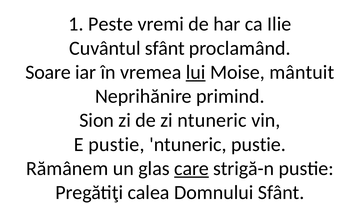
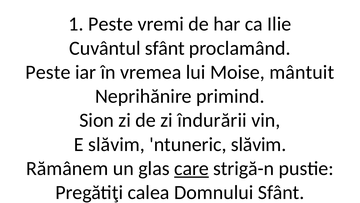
Soare: Soare -> Peste (48, 72)
lui underline: present -> none (196, 72)
zi ntuneric: ntuneric -> îndurării (212, 120)
E pustie: pustie -> slăvim (117, 144)
ntuneric pustie: pustie -> slăvim (259, 144)
